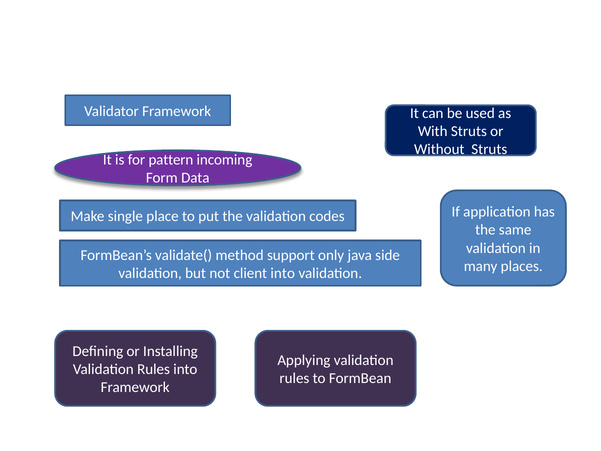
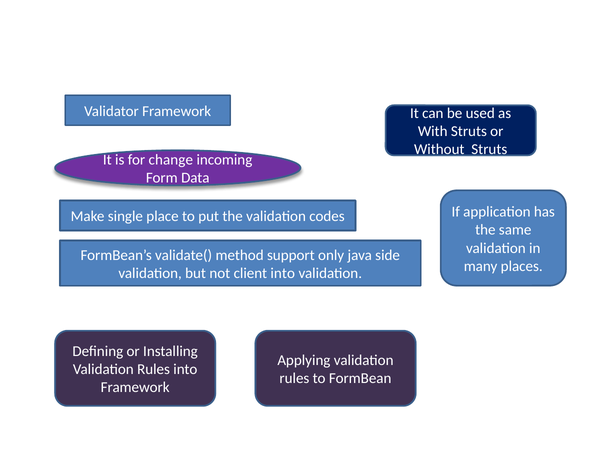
pattern: pattern -> change (171, 160)
